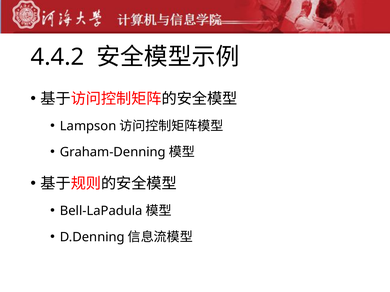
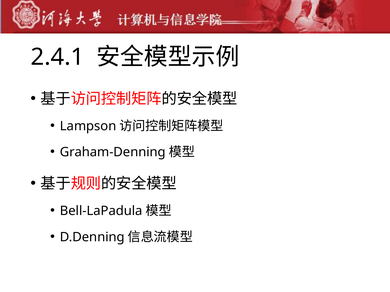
4.4.2: 4.4.2 -> 2.4.1 (58, 57)
